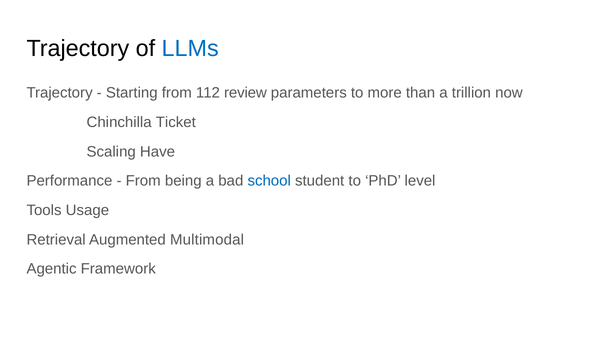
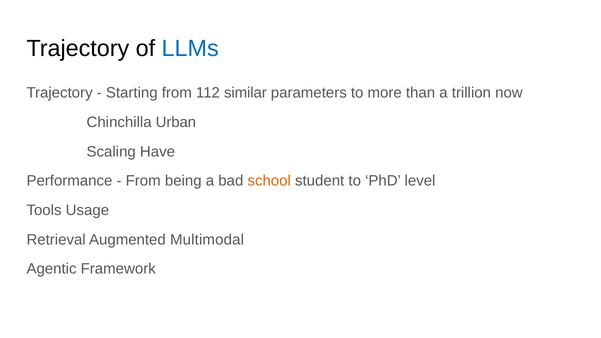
review: review -> similar (245, 93)
Ticket: Ticket -> Urban (176, 122)
school colour: blue -> orange (269, 181)
